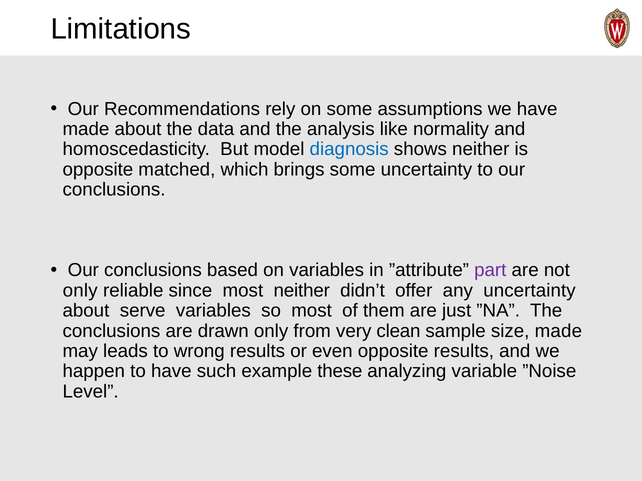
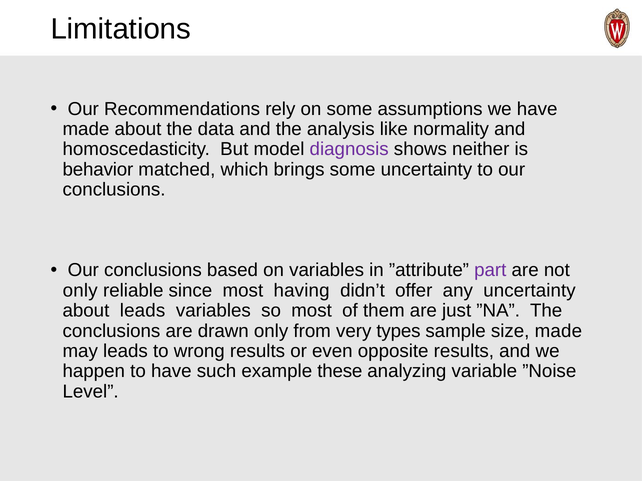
diagnosis colour: blue -> purple (349, 149)
opposite: opposite -> behavior (98, 170)
most neither: neither -> having (302, 291)
about serve: serve -> leads (143, 311)
clean: clean -> types (398, 331)
